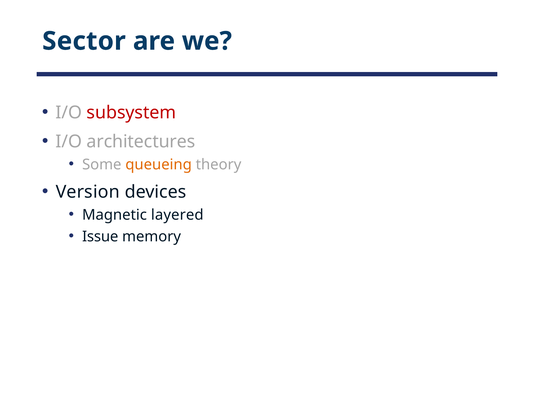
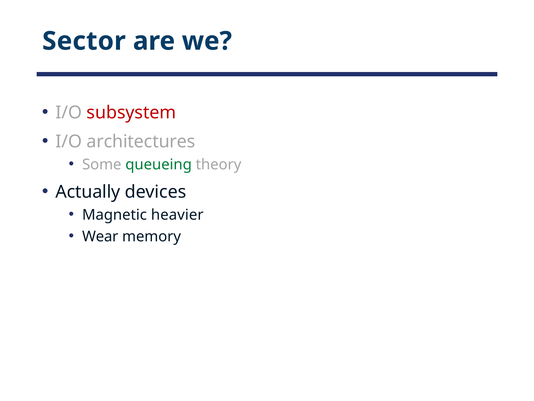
queueing colour: orange -> green (159, 164)
Version: Version -> Actually (88, 192)
layered: layered -> heavier (177, 215)
Issue: Issue -> Wear (100, 236)
